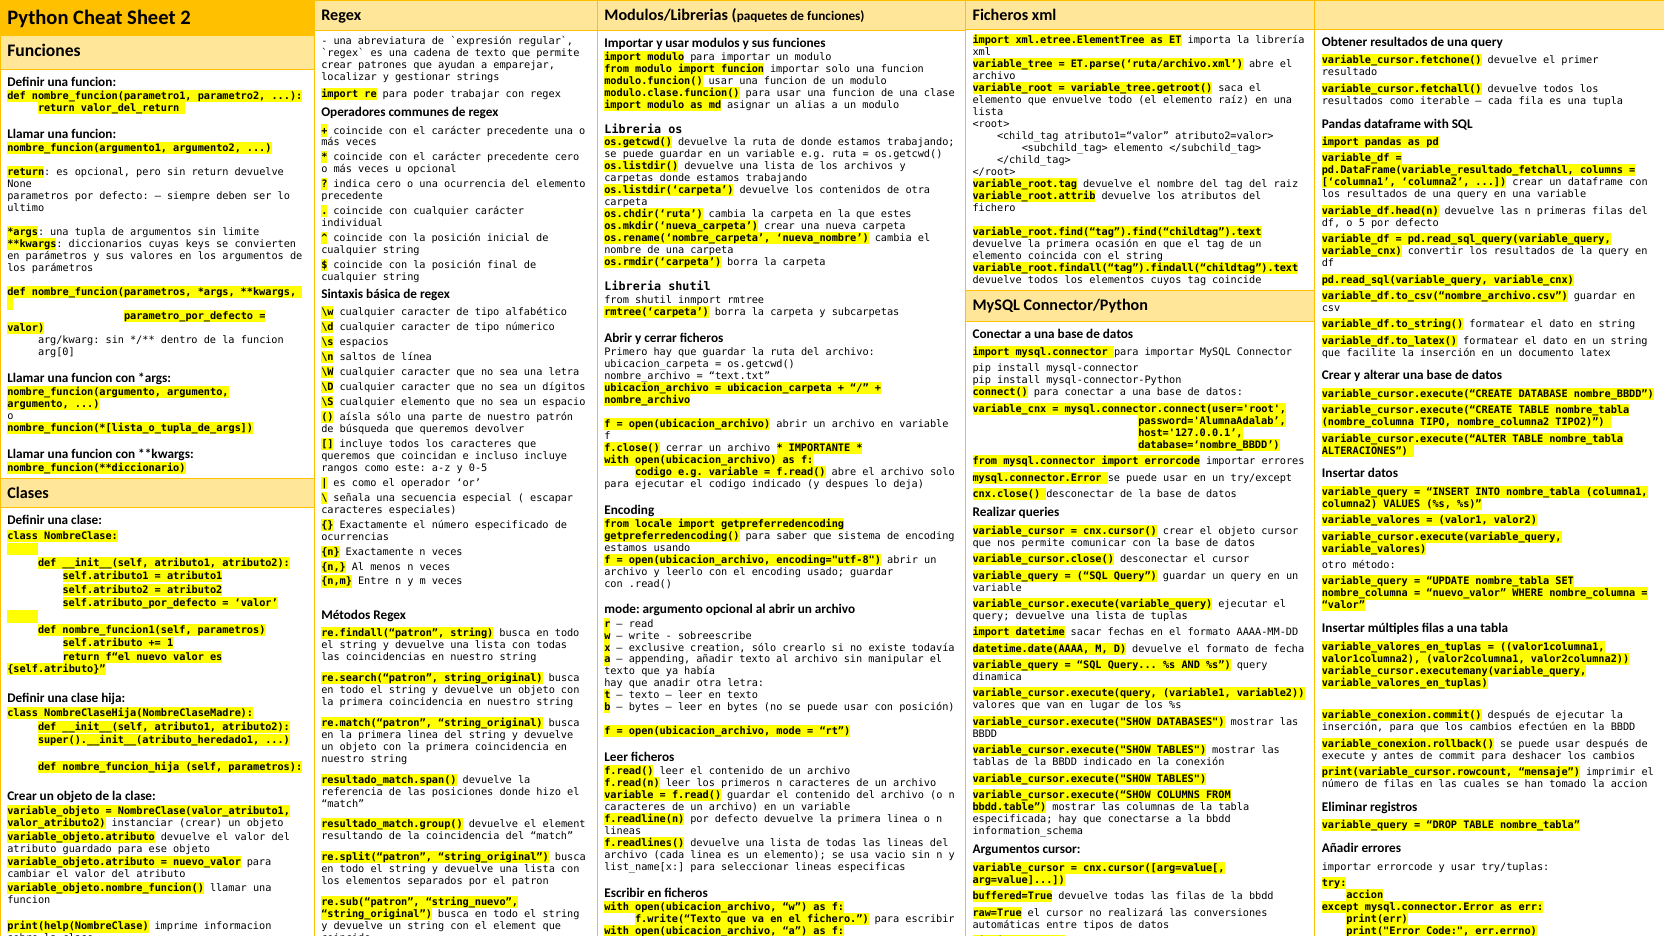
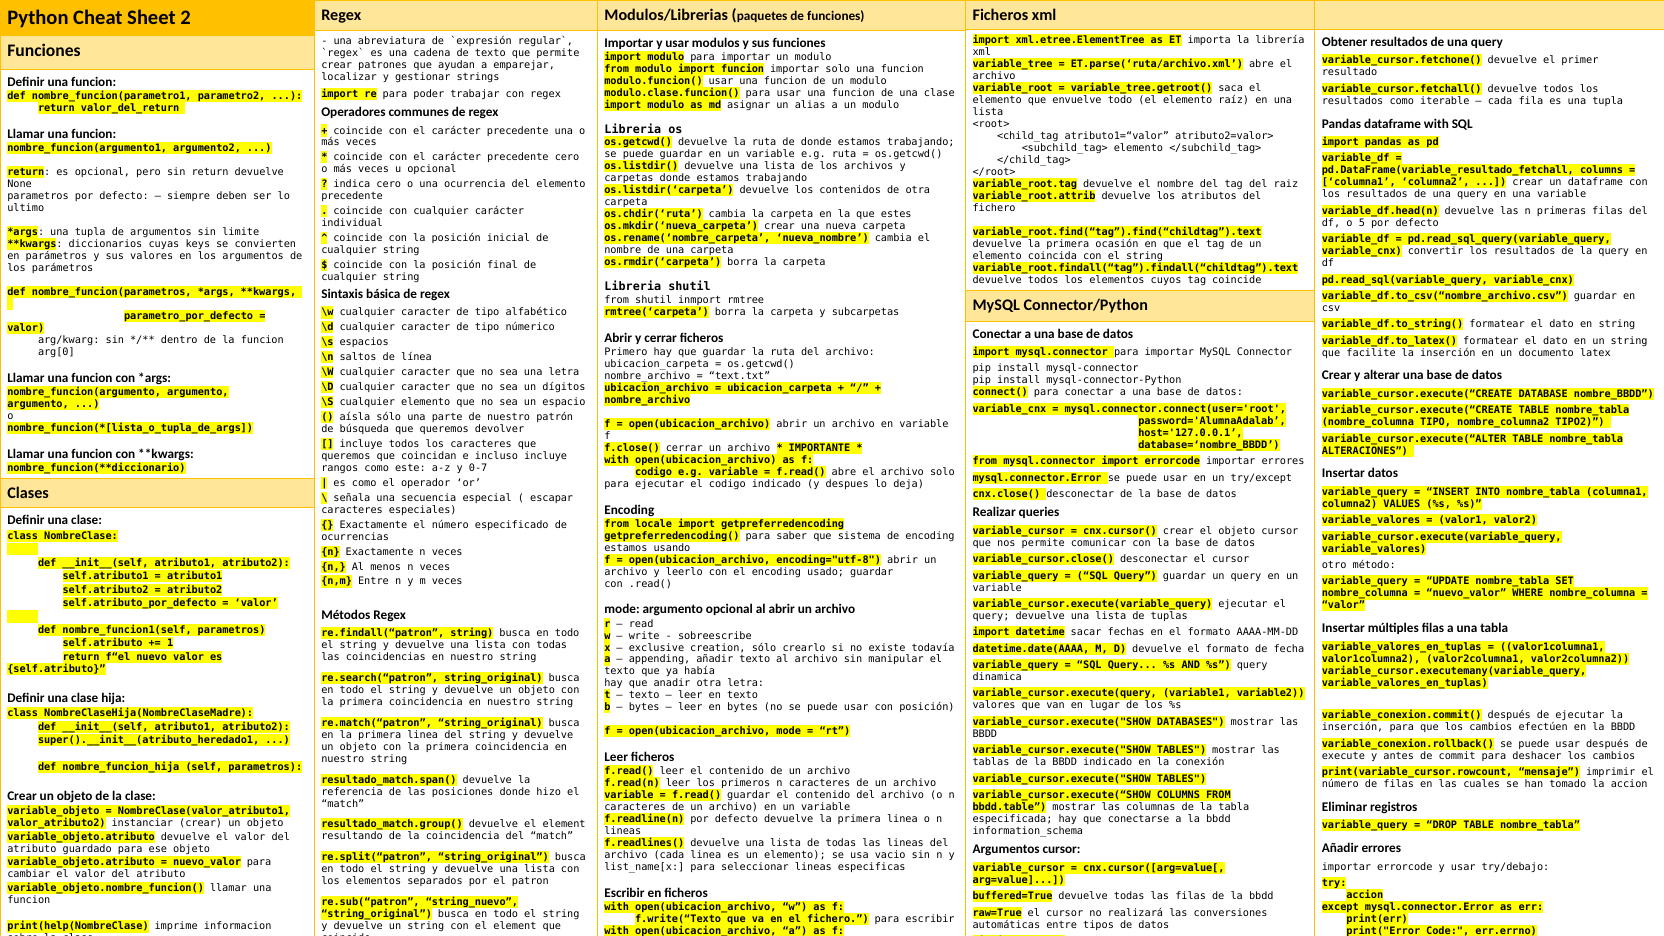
0-5: 0-5 -> 0-7 (478, 468)
try/tuplas: try/tuplas -> try/debajo (1516, 867)
